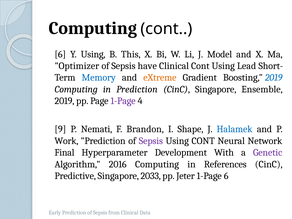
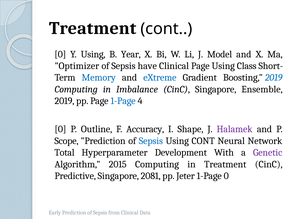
Computing: Computing -> Treatment (93, 28)
6: 6 -> 0 (60, 54)
This: This -> Year (131, 54)
Clinical Cont: Cont -> Page (200, 66)
Lead: Lead -> Class (247, 66)
eXtreme colour: orange -> blue (160, 78)
in Prediction: Prediction -> Imbalance (137, 89)
1-Page colour: purple -> blue (123, 101)
9: 9 -> 0 (60, 129)
Nemati: Nemati -> Outline (97, 129)
Brandon: Brandon -> Accuracy (145, 129)
Halamek colour: blue -> purple (235, 129)
Work: Work -> Scope (66, 141)
Sepsis colour: purple -> blue (151, 141)
Final: Final -> Total (64, 153)
2016: 2016 -> 2015 (118, 164)
in References: References -> Treatment (225, 164)
2033: 2033 -> 2081 (151, 176)
1-Page 6: 6 -> 0 (226, 176)
